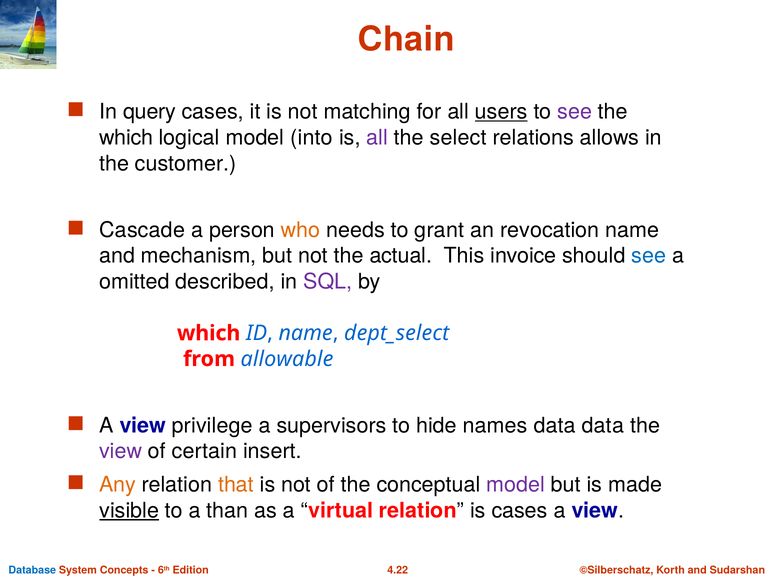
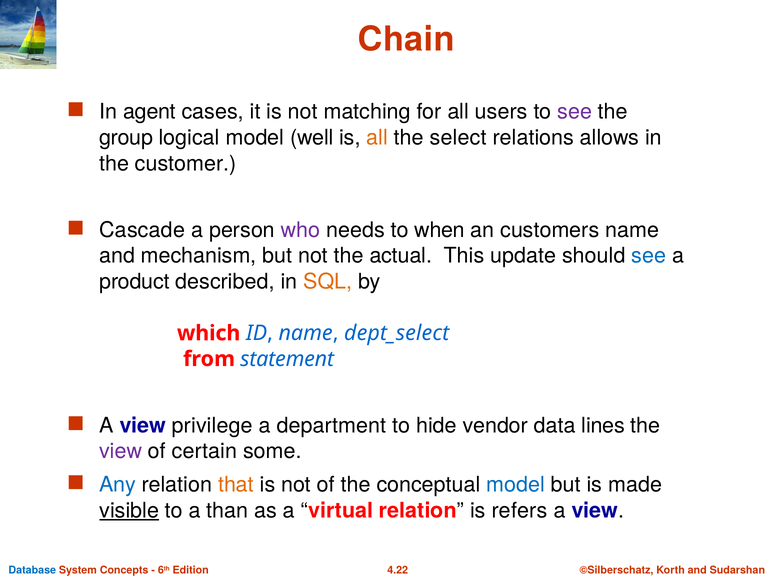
query: query -> agent (150, 112)
users underline: present -> none (501, 112)
which: which -> group (126, 138)
into: into -> well (312, 138)
all colour: purple -> orange (377, 138)
who colour: orange -> purple (301, 230)
grant: grant -> when (440, 230)
revocation: revocation -> customers (550, 230)
invoice: invoice -> update (523, 256)
omitted: omitted -> product (134, 282)
SQL colour: purple -> orange (328, 282)
allowable: allowable -> statement (287, 359)
supervisors: supervisors -> department (331, 425)
names: names -> vendor (495, 425)
data data: data -> lines (603, 425)
insert: insert -> some (272, 451)
Any colour: orange -> blue (118, 484)
model colour: purple -> blue (516, 484)
is cases: cases -> refers (519, 510)
